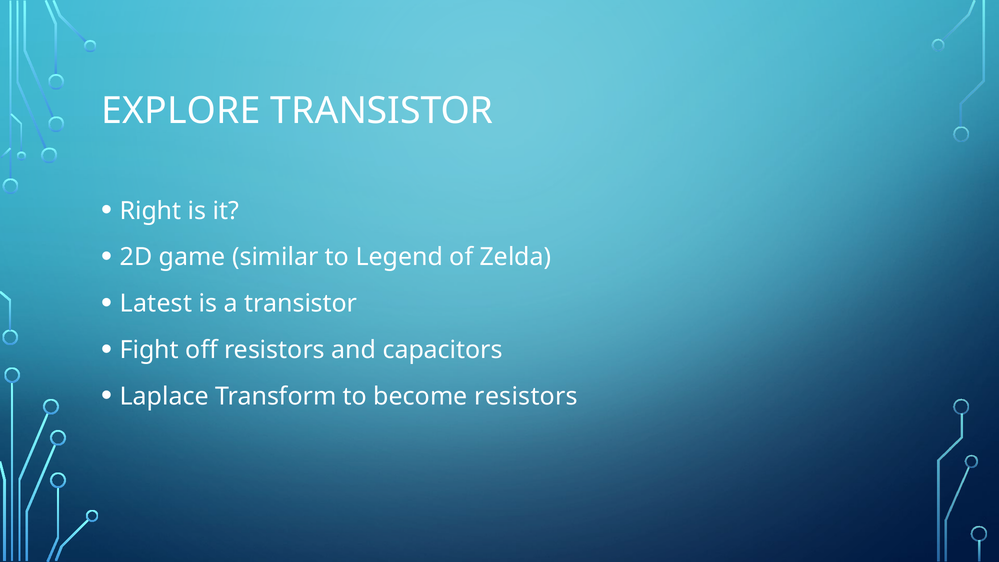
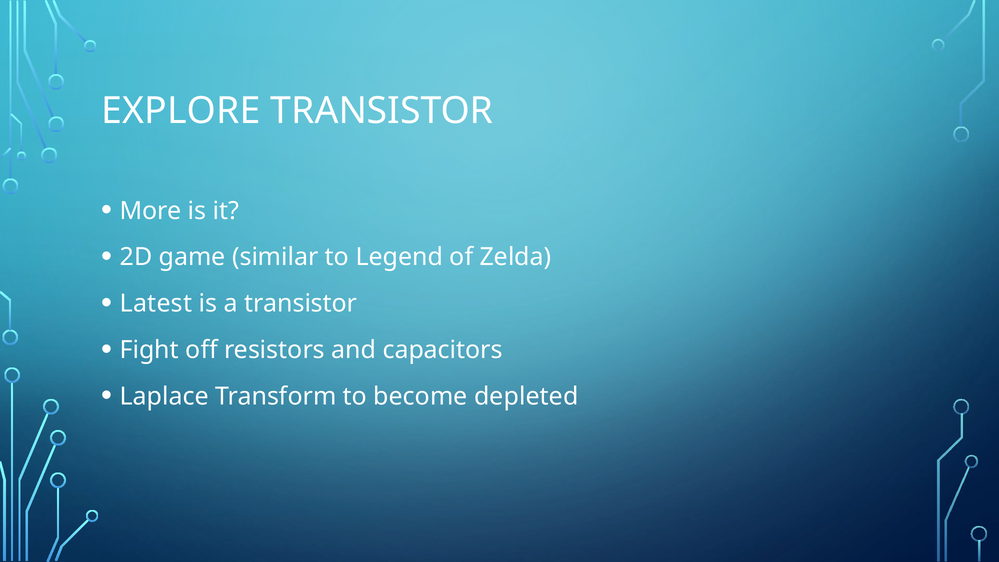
Right: Right -> More (151, 211)
become resistors: resistors -> depleted (526, 396)
